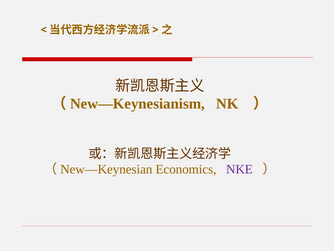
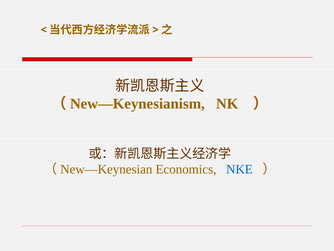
NKE colour: purple -> blue (239, 169)
